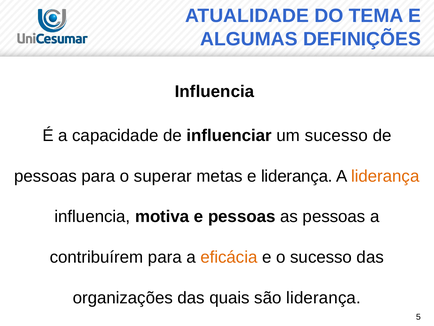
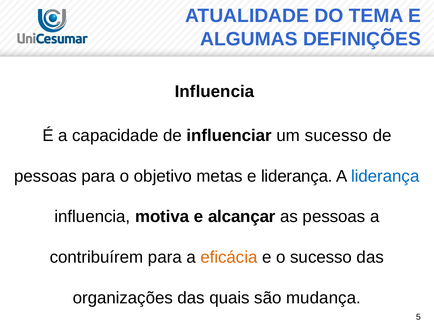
superar: superar -> objetivo (163, 176)
liderança colour: orange -> blue (385, 176)
e pessoas: pessoas -> alcançar (242, 216)
são liderança: liderança -> mudança (324, 297)
